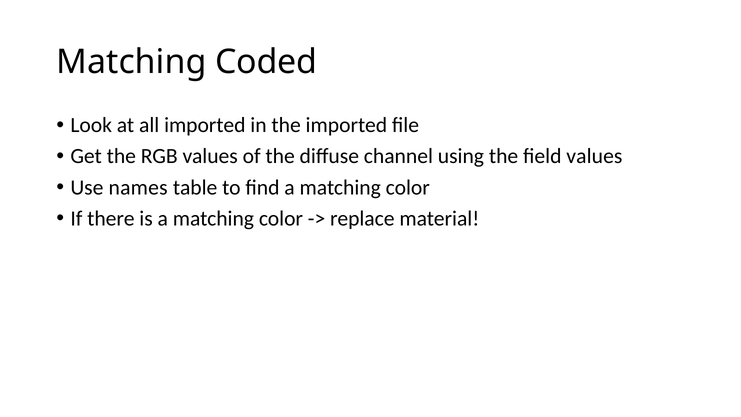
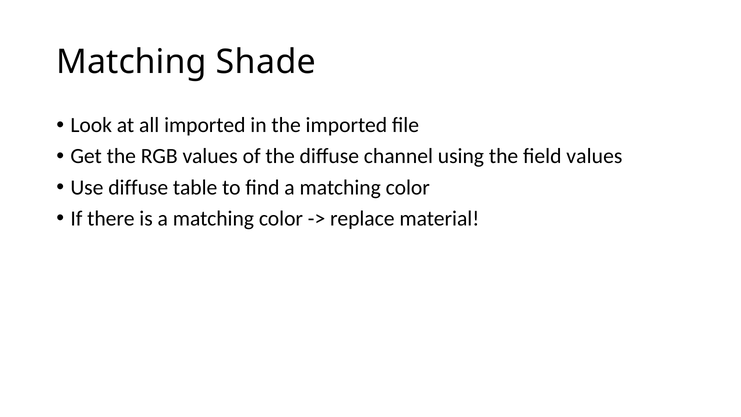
Coded: Coded -> Shade (266, 62)
Use names: names -> diffuse (138, 187)
